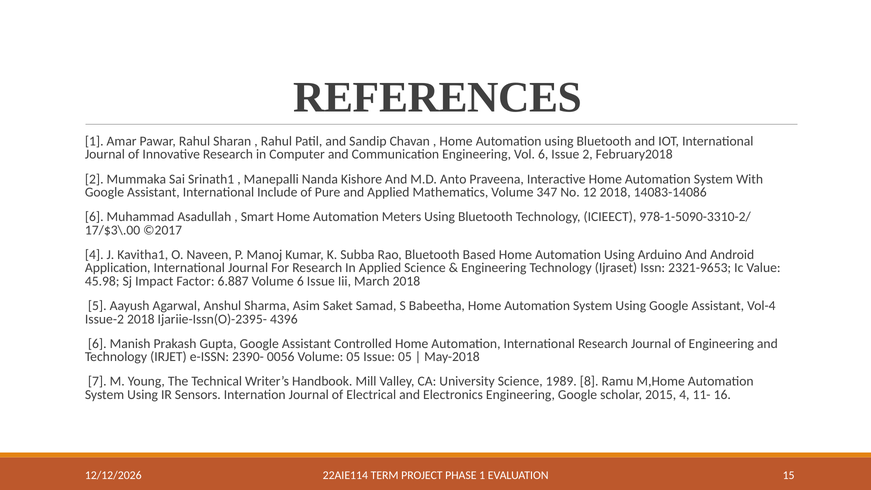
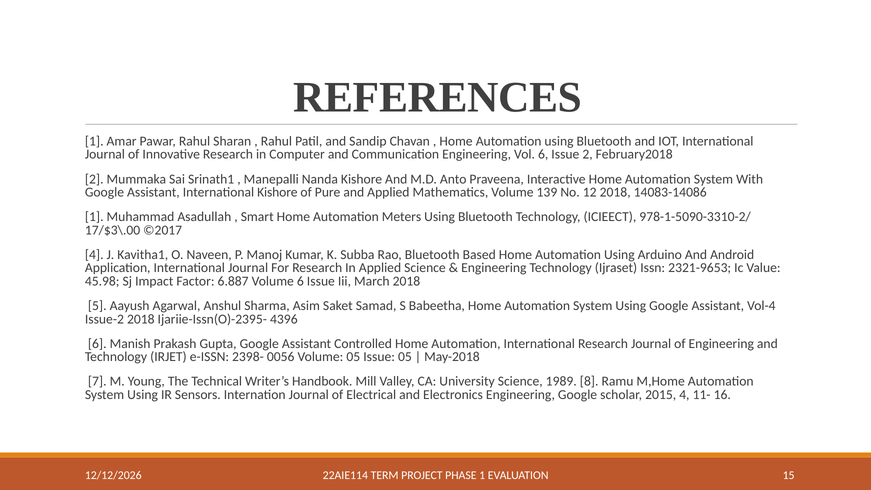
International Include: Include -> Kishore (277, 192)
347: 347 -> 139 (547, 192)
6: 6 -> 1 (94, 217)
2390-: 2390- -> 2398- (248, 357)
